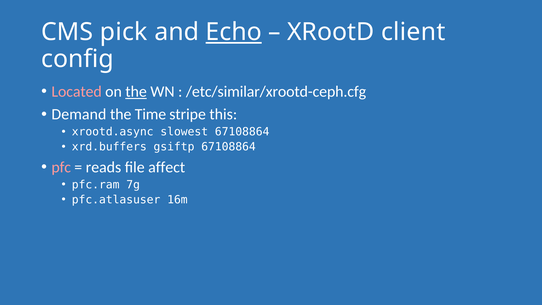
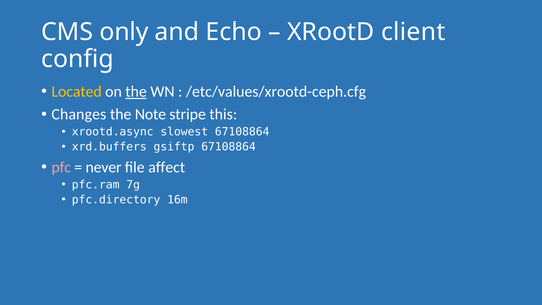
pick: pick -> only (124, 32)
Echo underline: present -> none (234, 32)
Located colour: pink -> yellow (77, 92)
/etc/similar/xrootd-ceph.cfg: /etc/similar/xrootd-ceph.cfg -> /etc/values/xrootd-ceph.cfg (276, 92)
Demand: Demand -> Changes (79, 114)
Time: Time -> Note (150, 114)
reads: reads -> never (104, 167)
pfc.atlasuser: pfc.atlasuser -> pfc.directory (116, 200)
